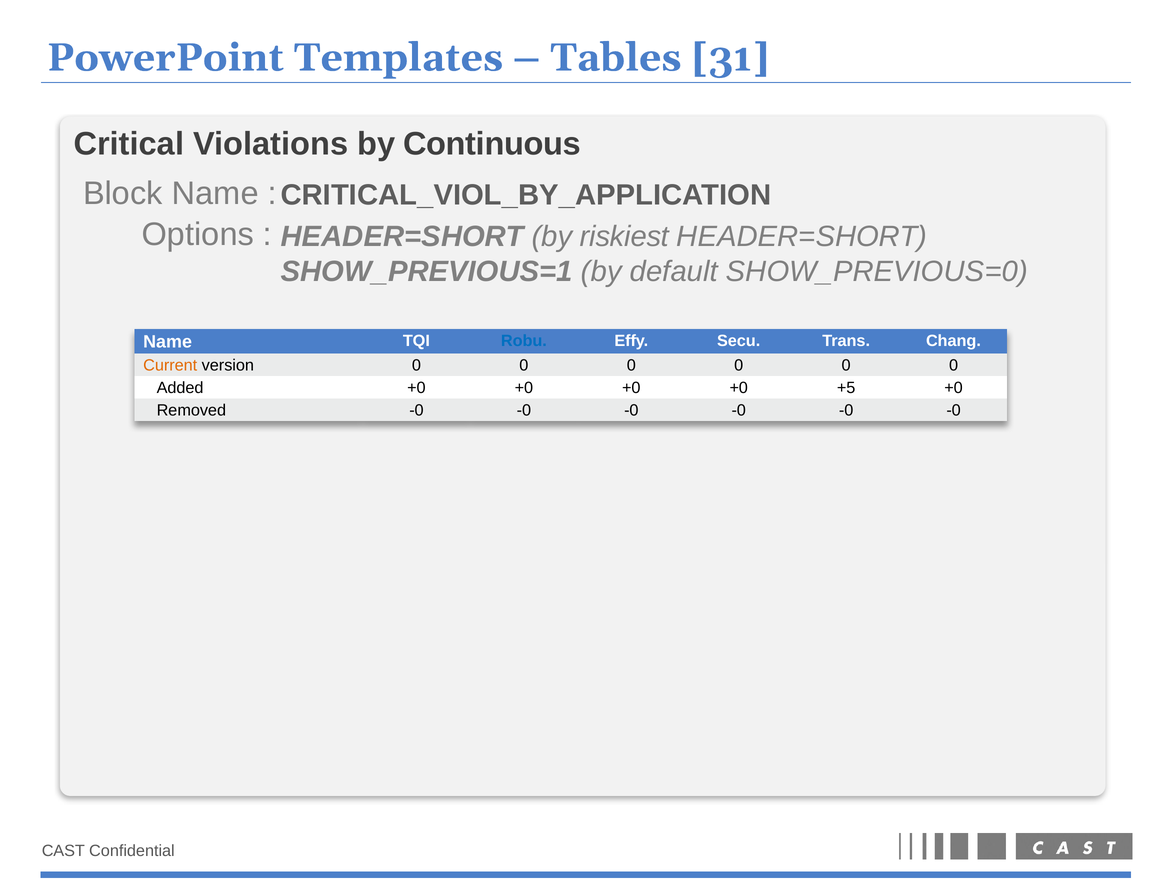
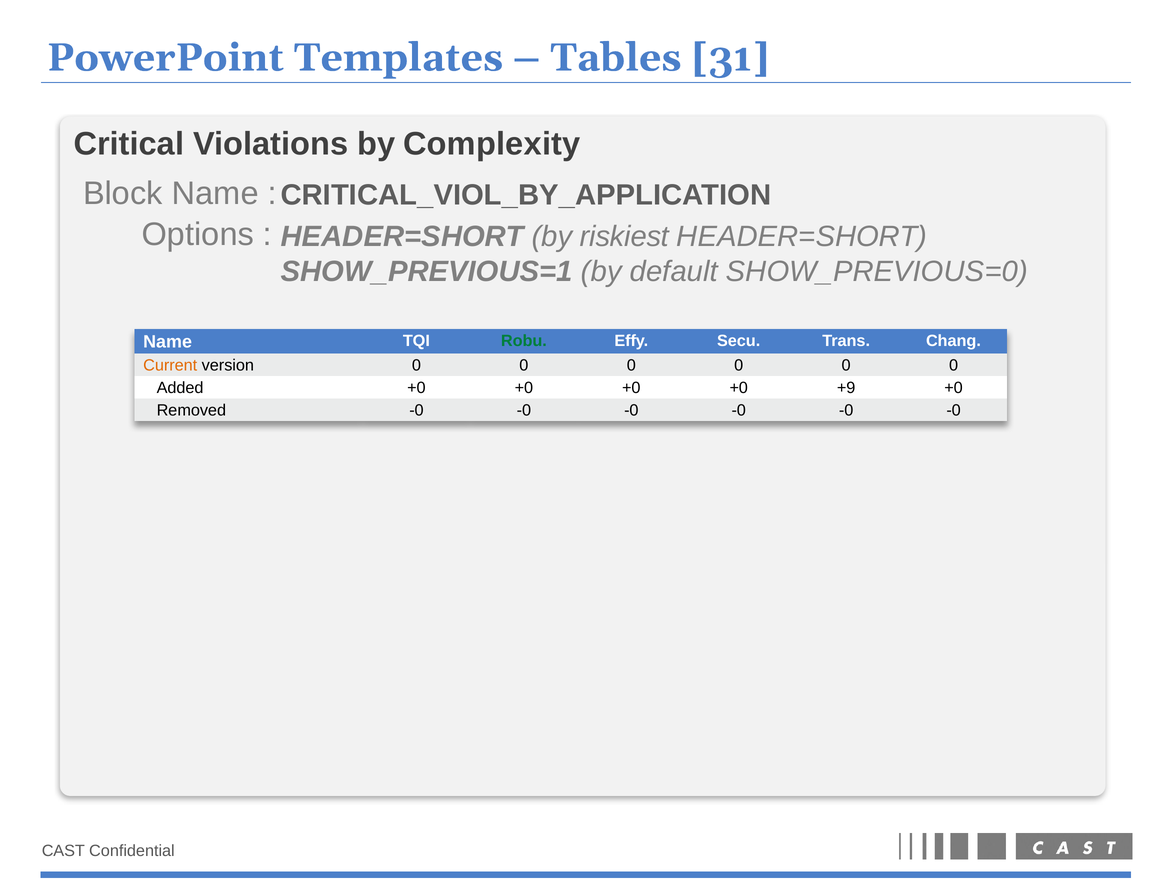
Continuous: Continuous -> Complexity (492, 144)
Robu colour: blue -> green (524, 341)
+5: +5 -> +9 (846, 388)
